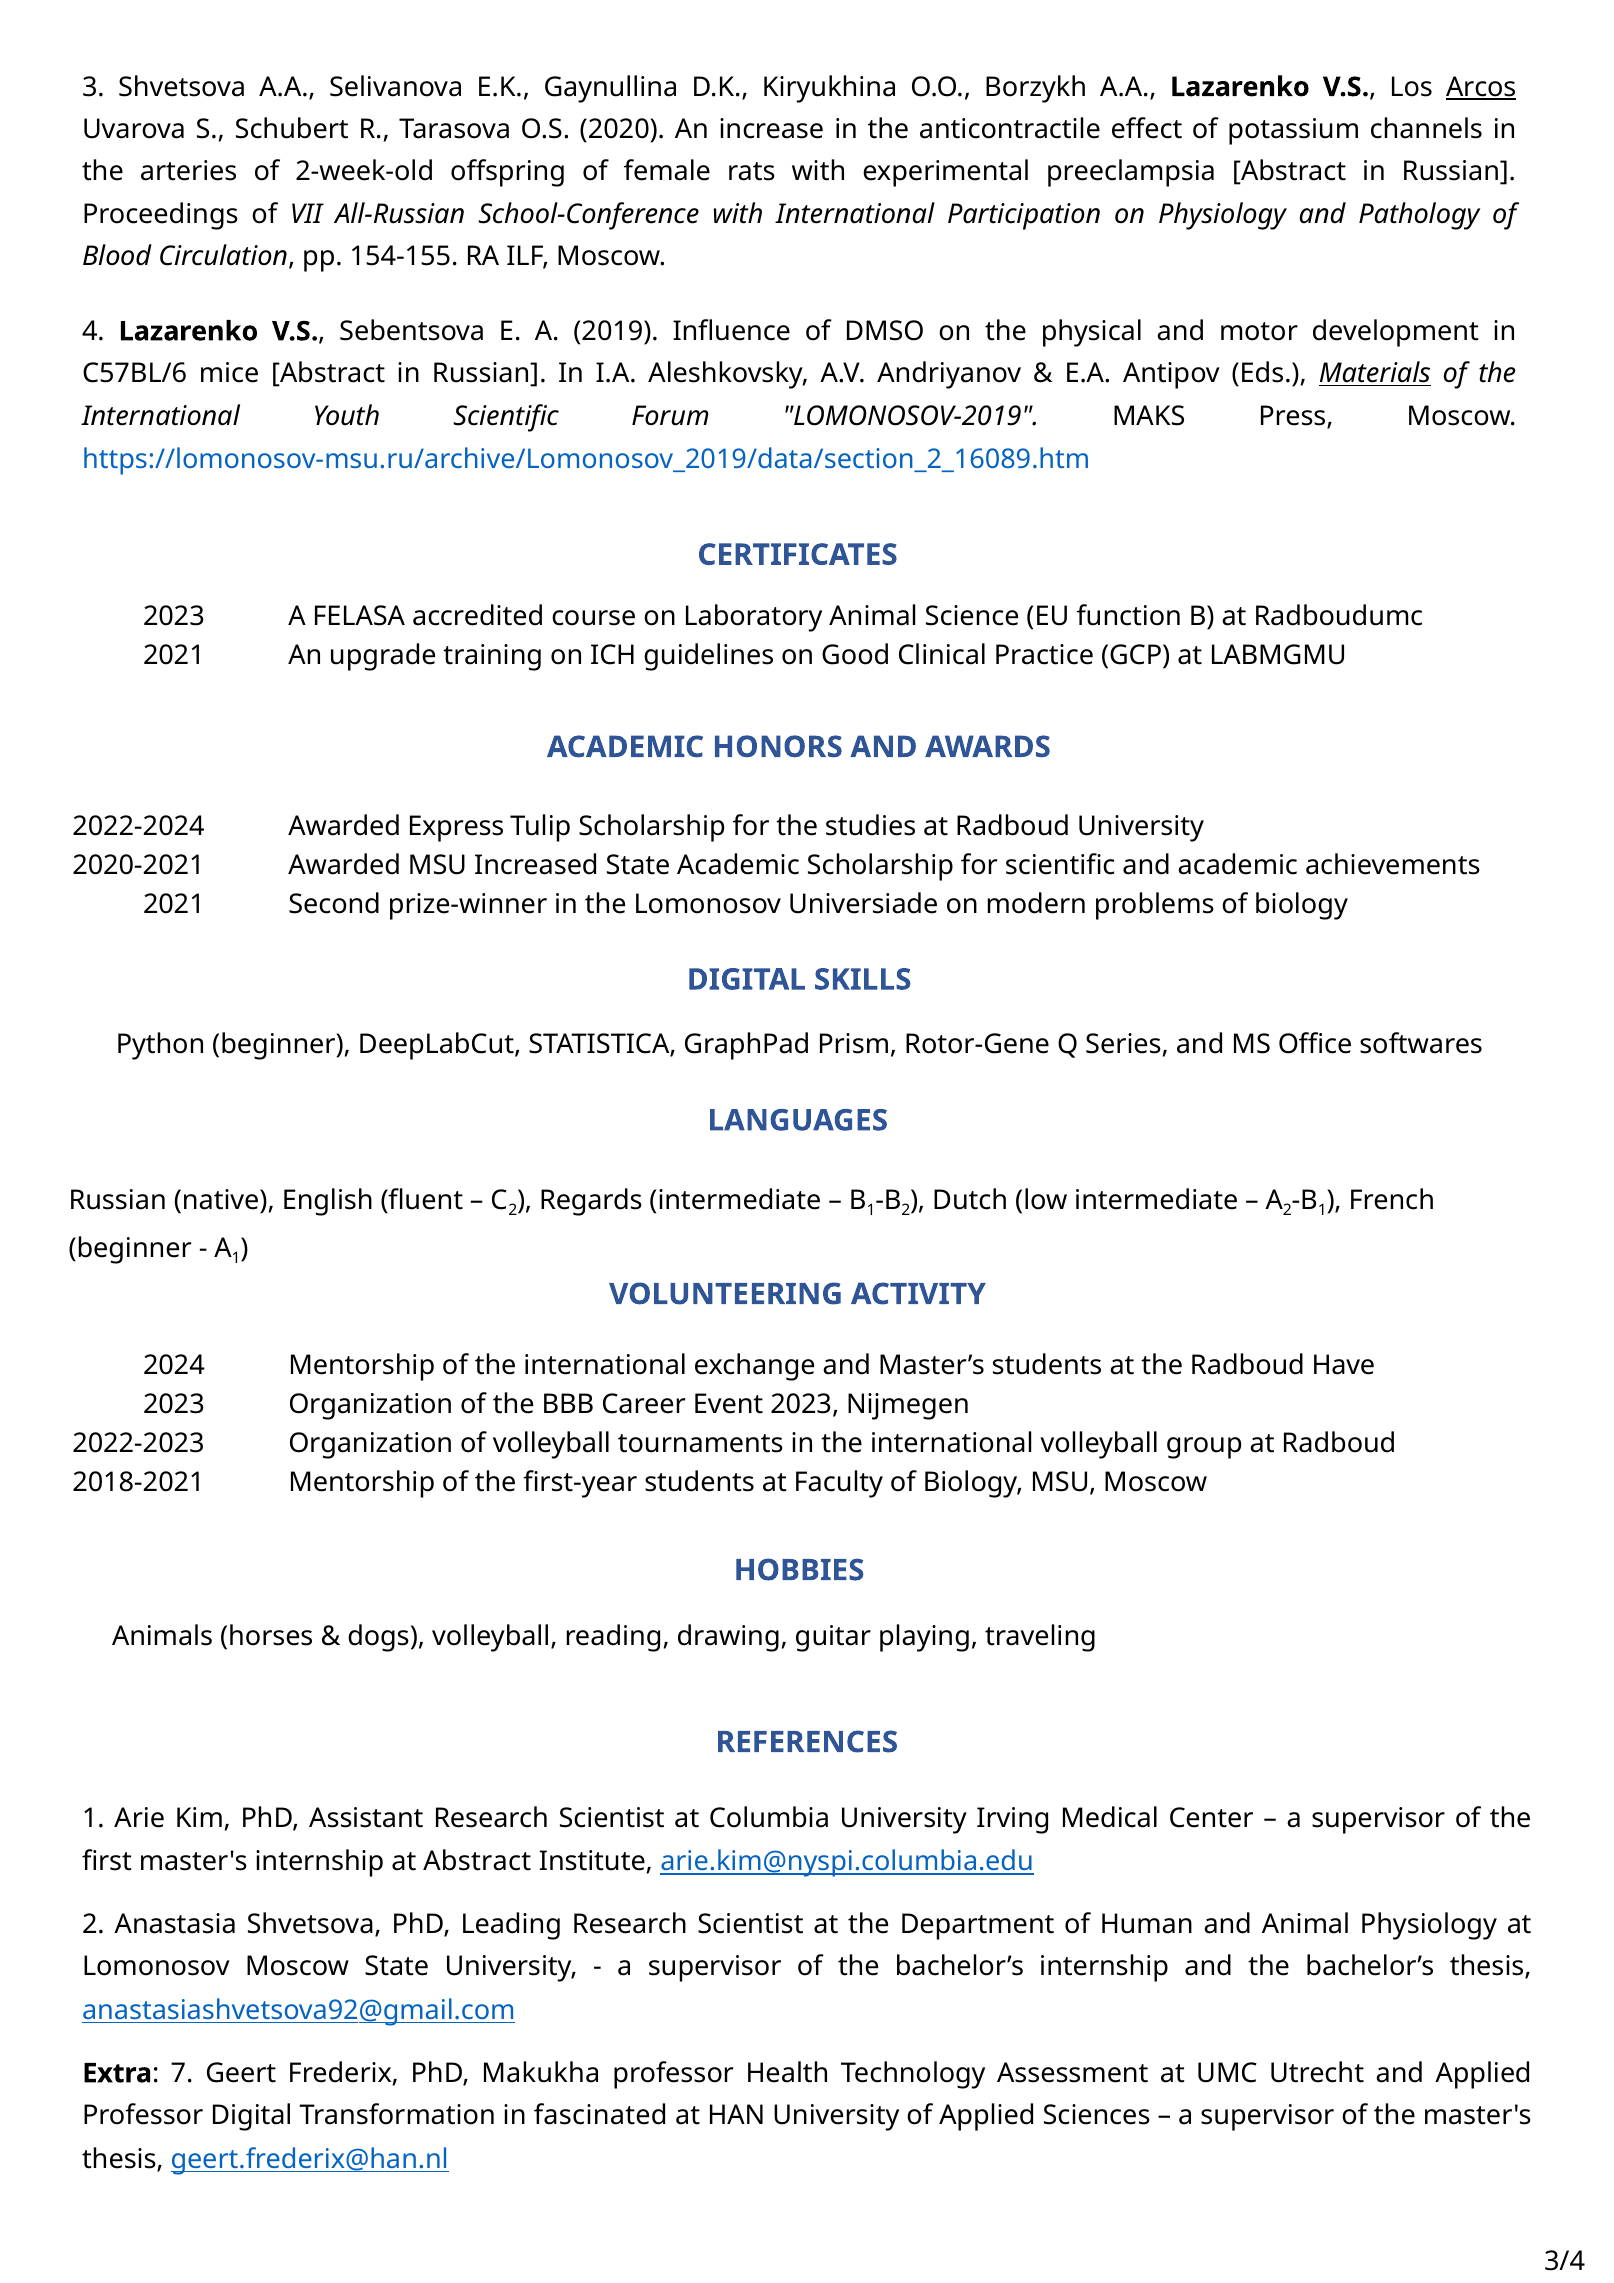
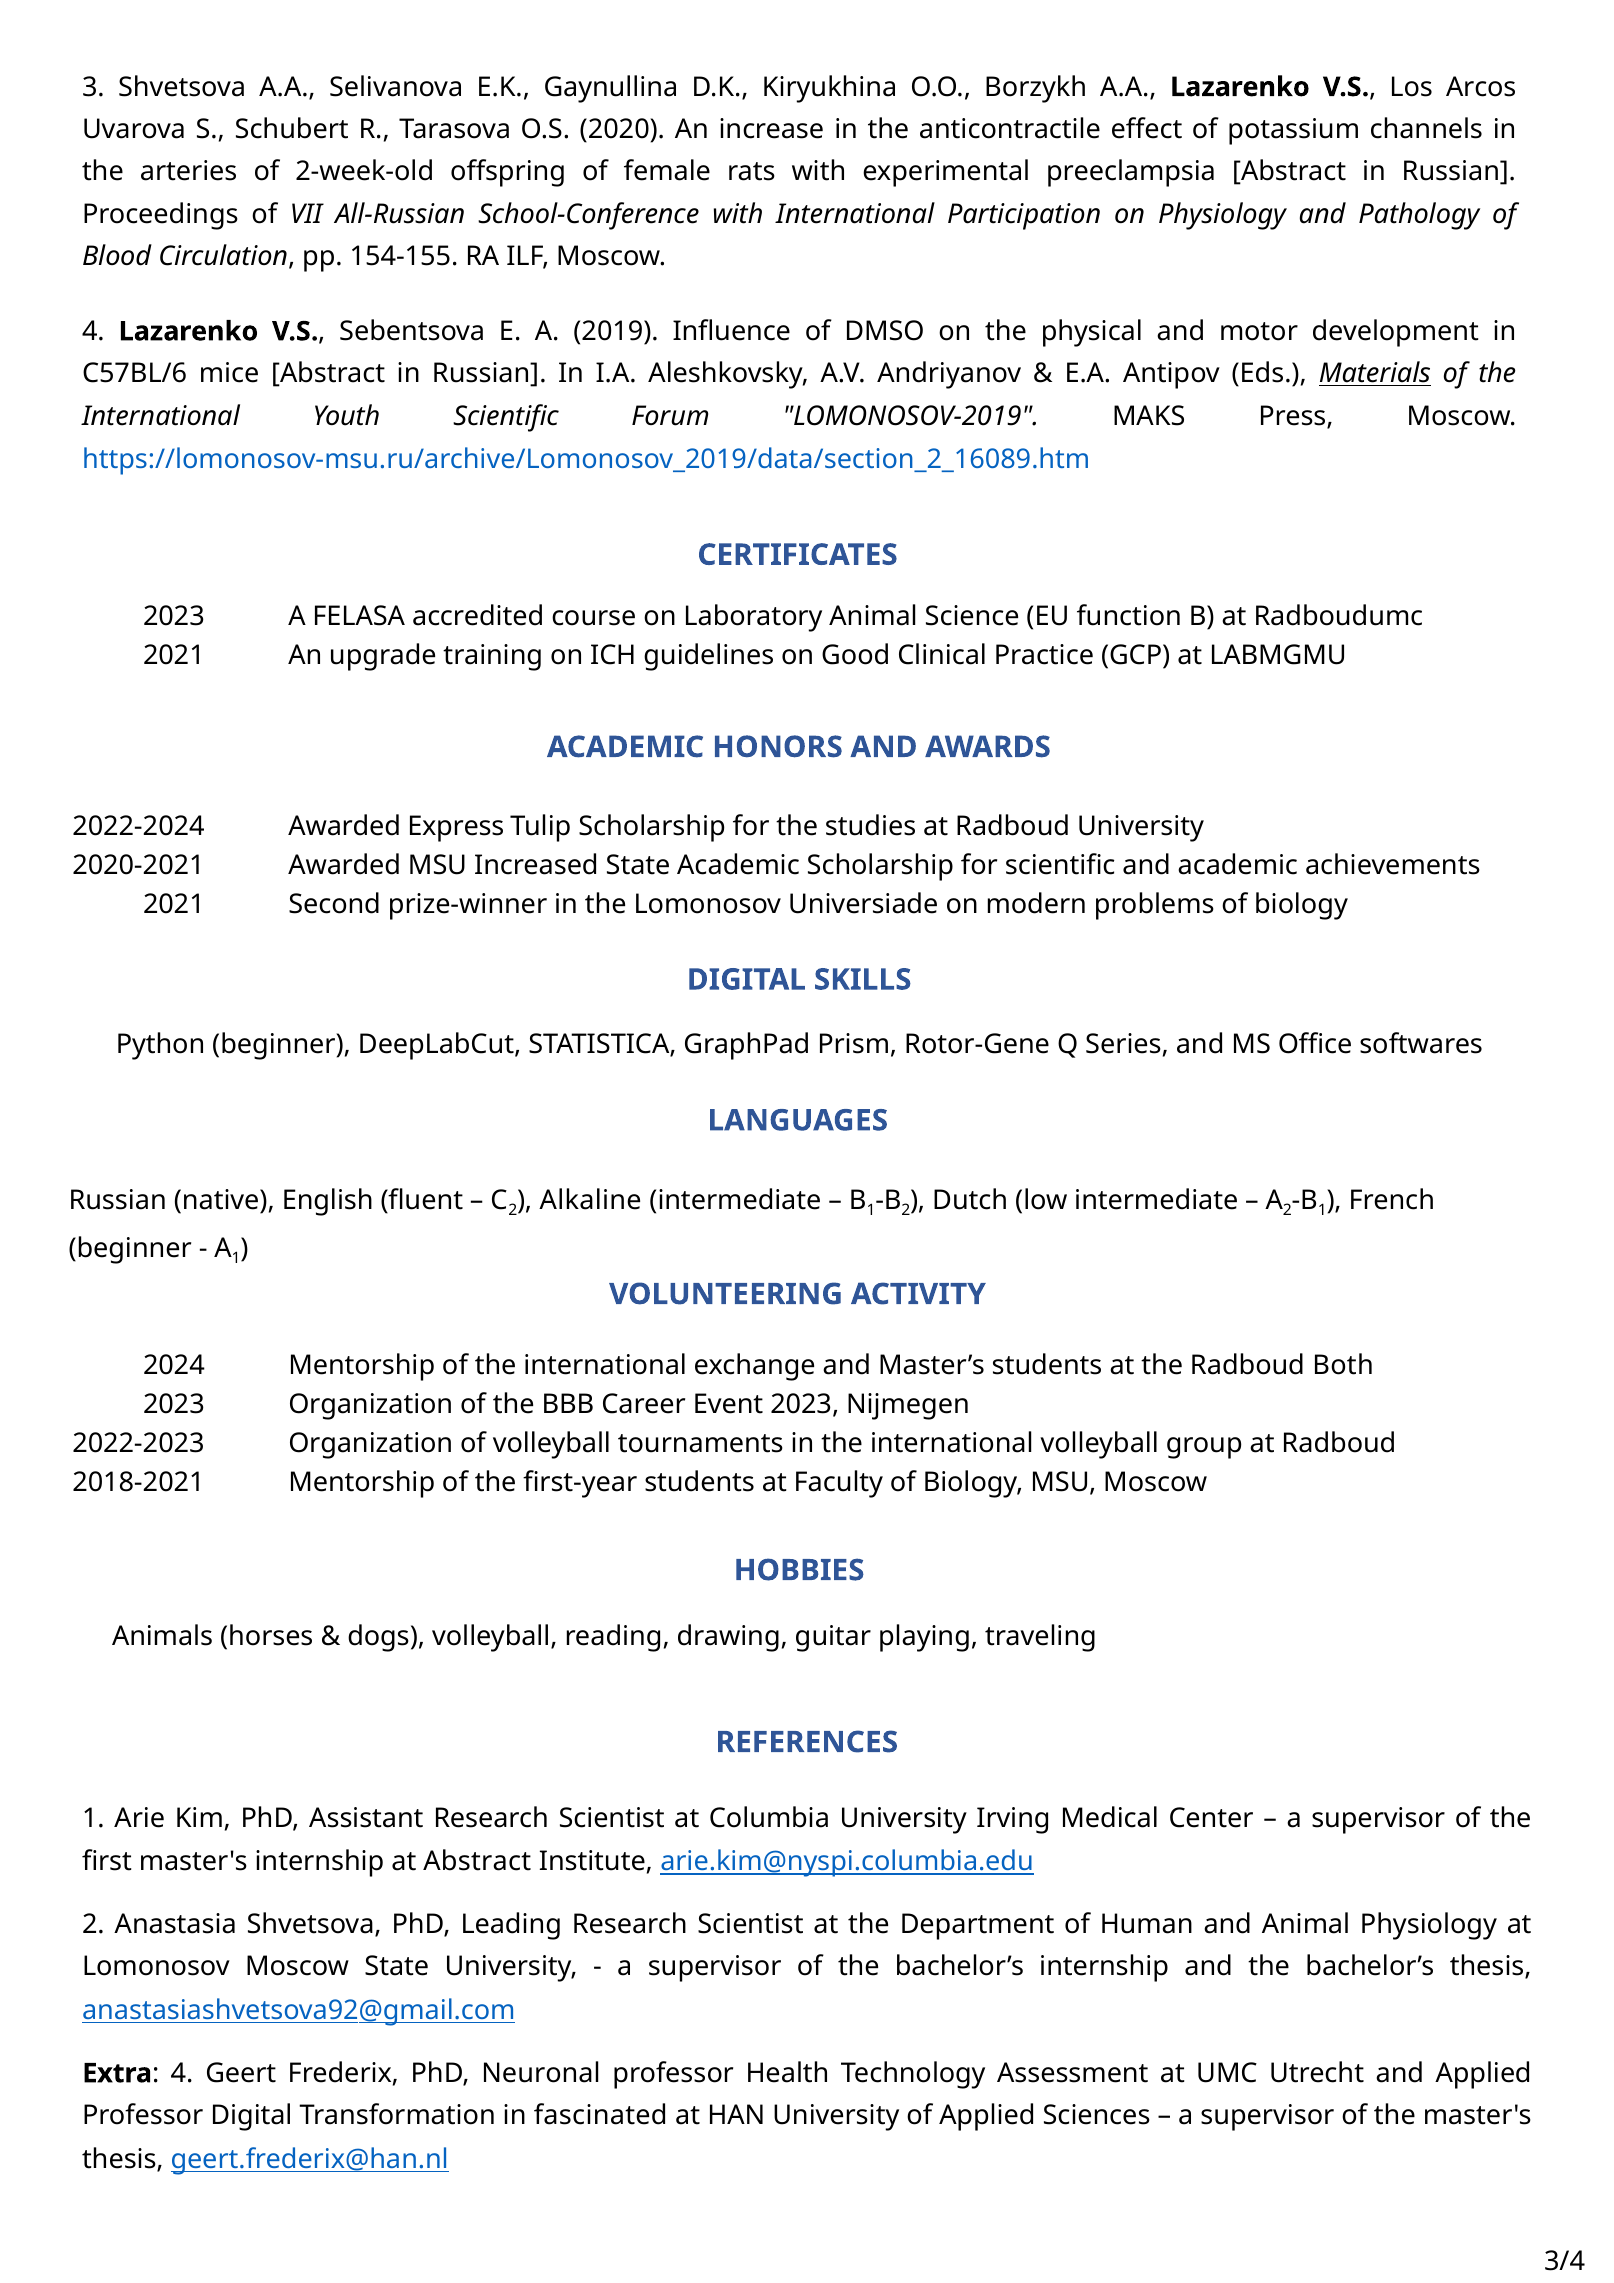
Arcos underline: present -> none (1481, 87)
Regards: Regards -> Alkaline (591, 1200)
Have: Have -> Both (1343, 1365)
Extra 7: 7 -> 4 (182, 2073)
Makukha: Makukha -> Neuronal (541, 2073)
